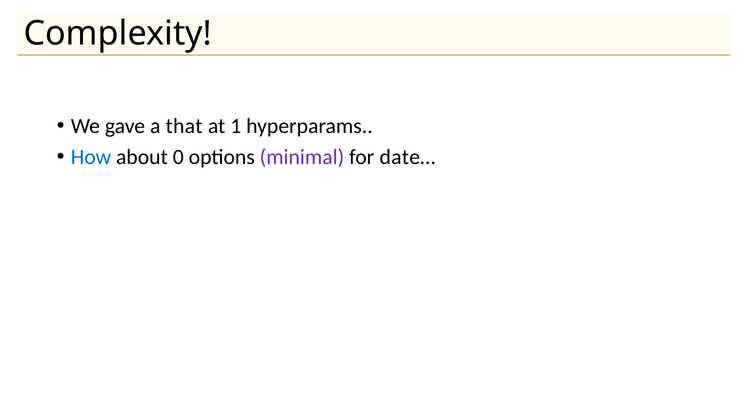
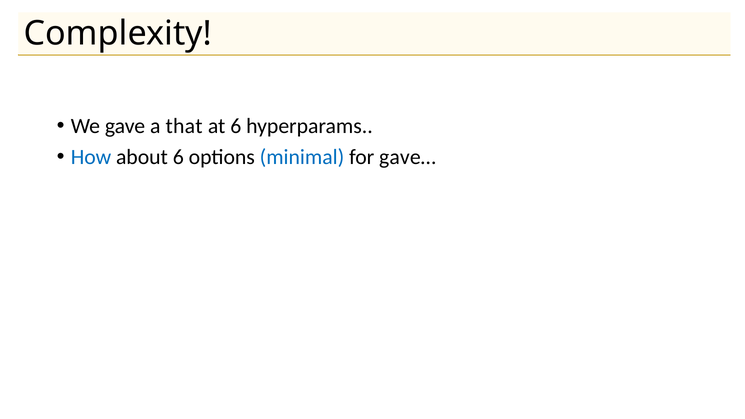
at 1: 1 -> 6 (236, 126)
about 0: 0 -> 6 (178, 157)
minimal colour: purple -> blue (302, 157)
date…: date… -> gave… (407, 157)
